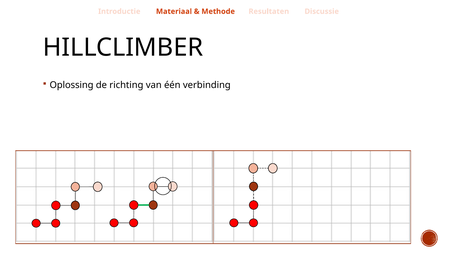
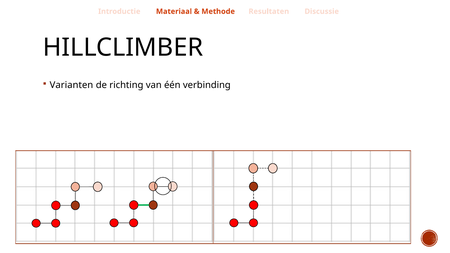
Oplossing: Oplossing -> Varianten (71, 85)
